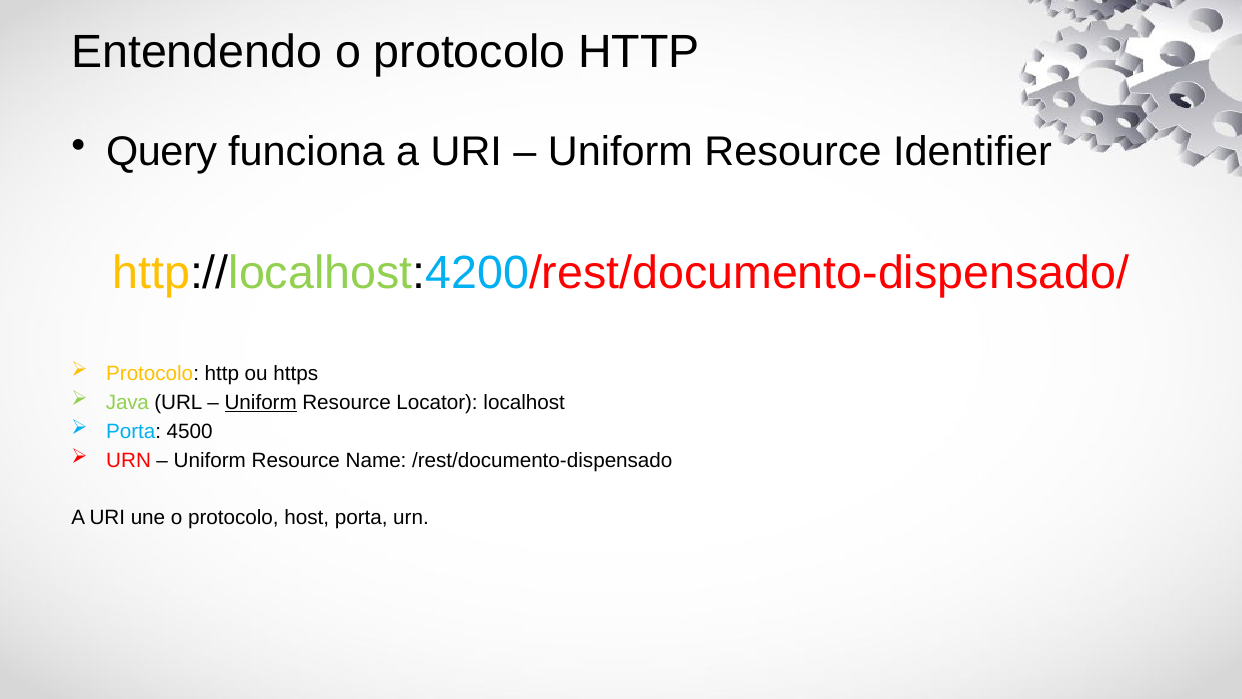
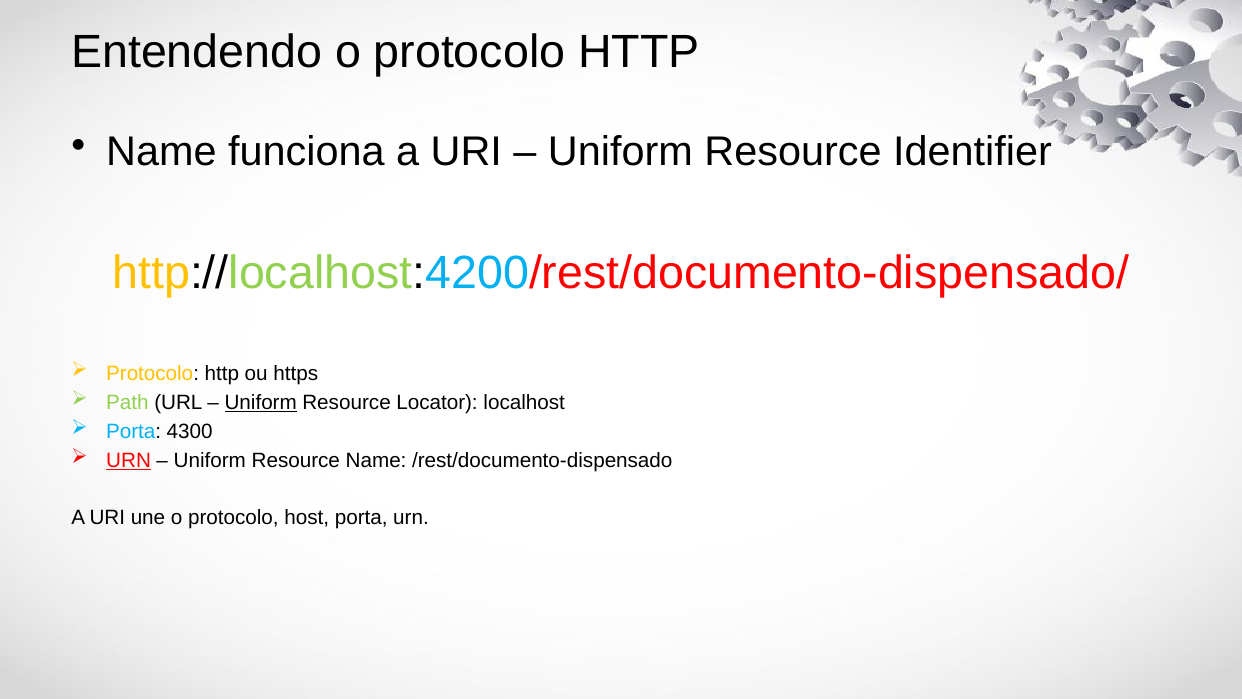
Query: Query -> Name (161, 152)
Java: Java -> Path (127, 402)
4500: 4500 -> 4300 (190, 431)
URN underline: none -> present (129, 460)
